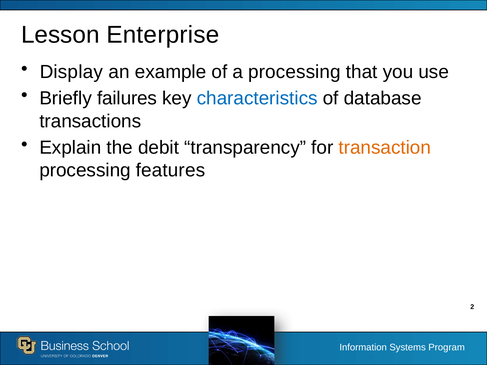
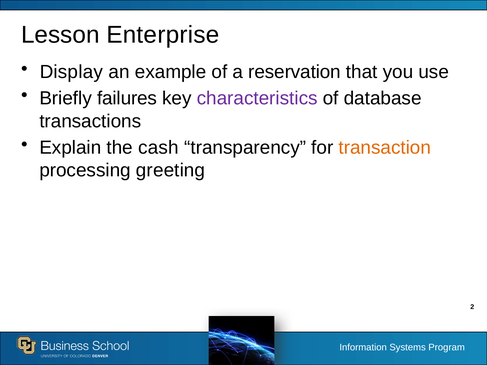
a processing: processing -> reservation (295, 72)
characteristics colour: blue -> purple (257, 98)
debit: debit -> cash (158, 148)
features: features -> greeting (171, 170)
